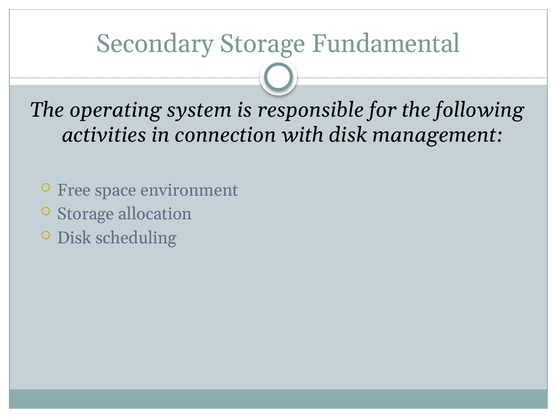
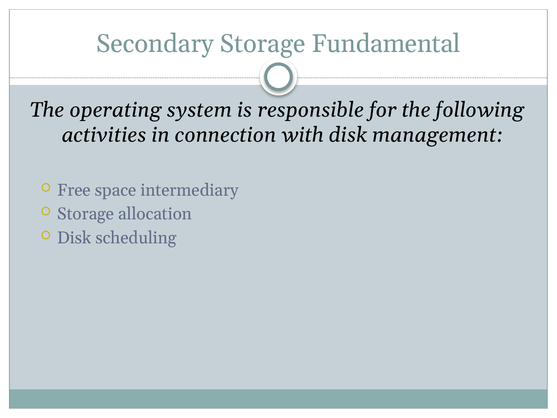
environment: environment -> intermediary (189, 190)
